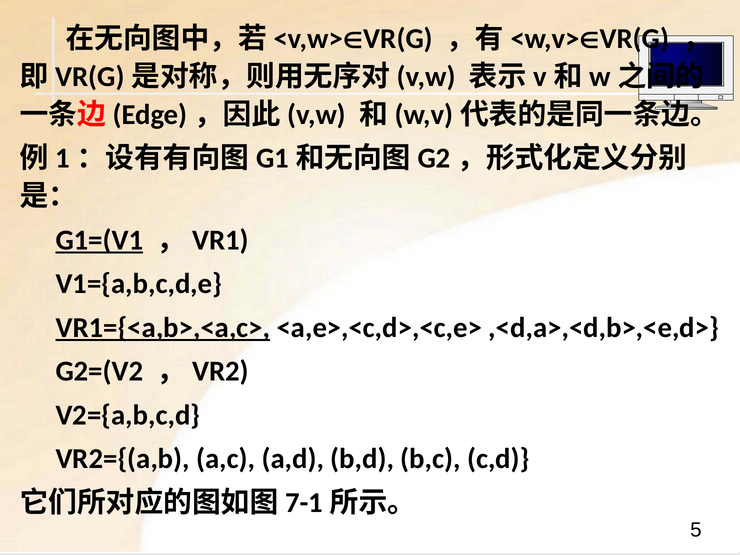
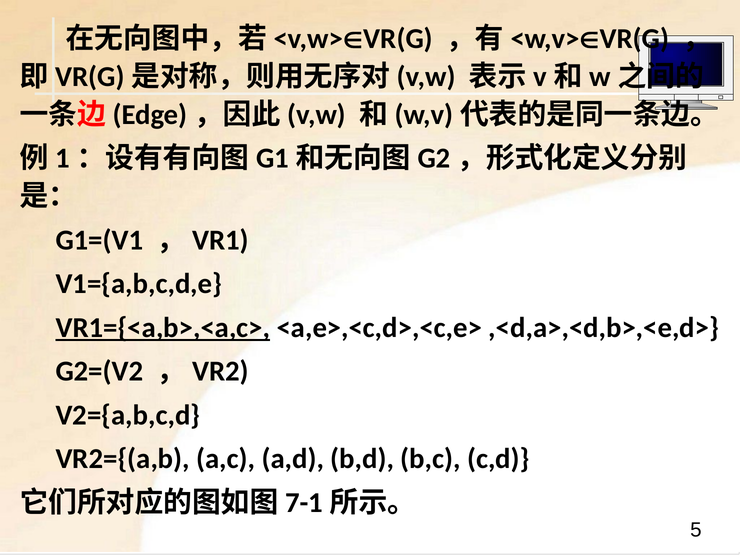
G1=(V1 underline: present -> none (99, 240)
